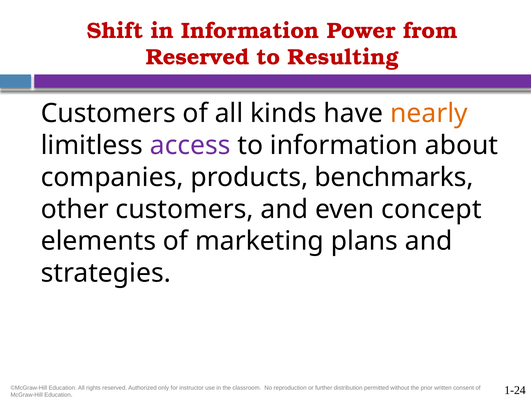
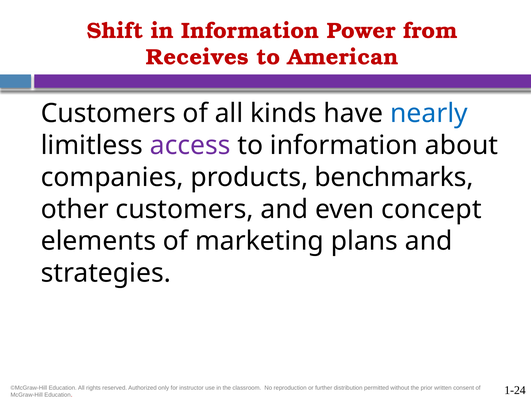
Reserved: Reserved -> Receives (197, 57)
Resulting: Resulting -> American (343, 57)
nearly colour: orange -> blue (429, 113)
